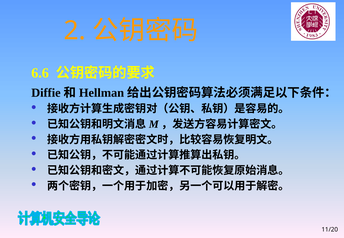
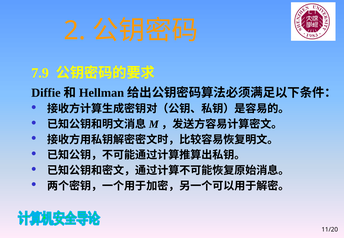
6.6: 6.6 -> 7.9 (40, 73)
